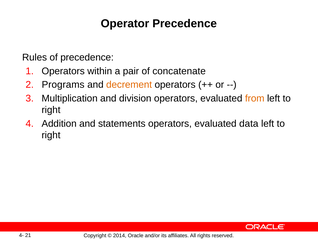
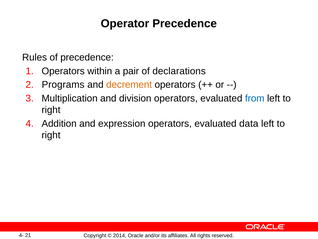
concatenate: concatenate -> declarations (179, 71)
from colour: orange -> blue (255, 98)
statements: statements -> expression (122, 123)
